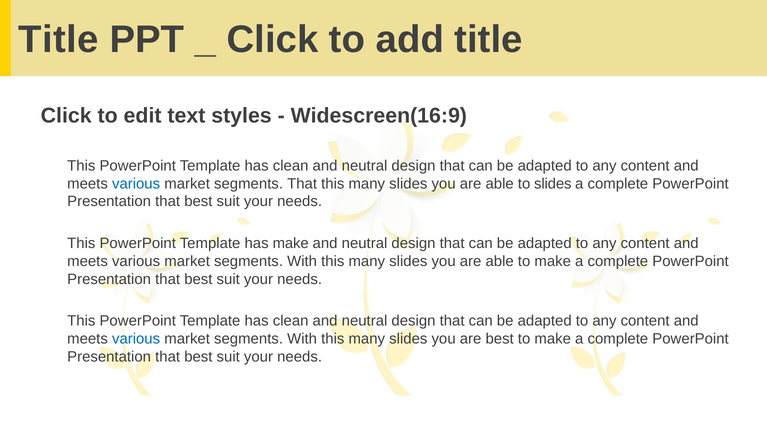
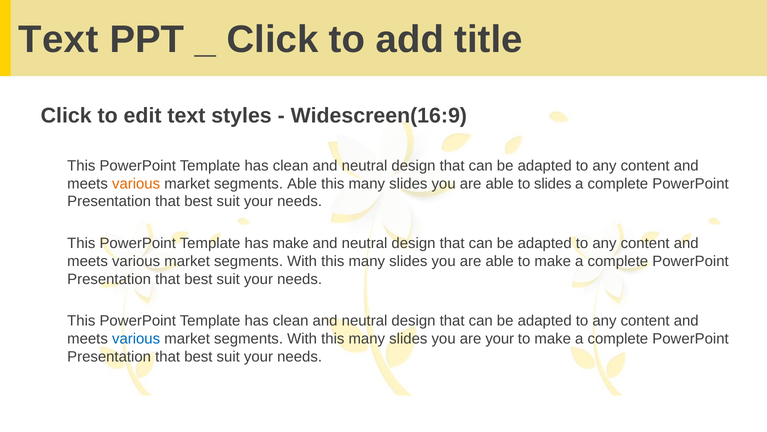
Title: Title -> Text (58, 40)
various colour: blue -> orange (136, 183)
segments That: That -> Able (302, 183)
are best: best -> your (500, 339)
